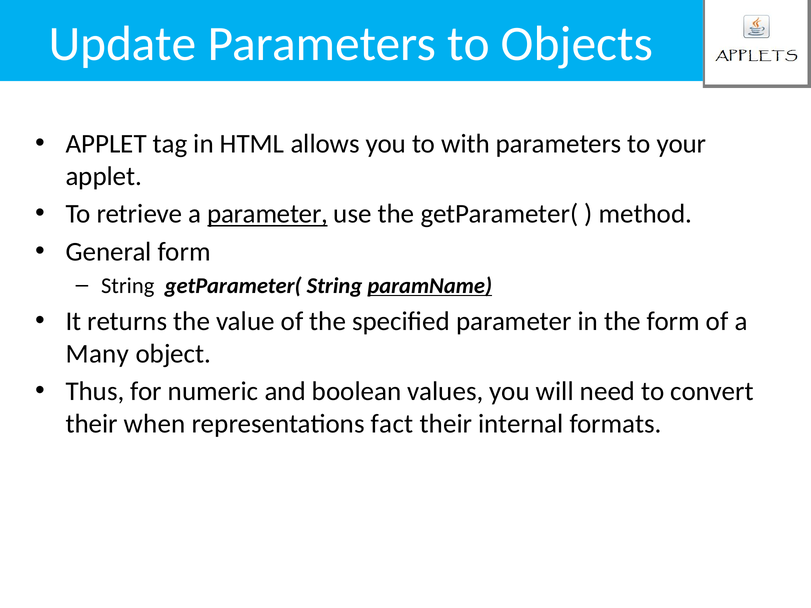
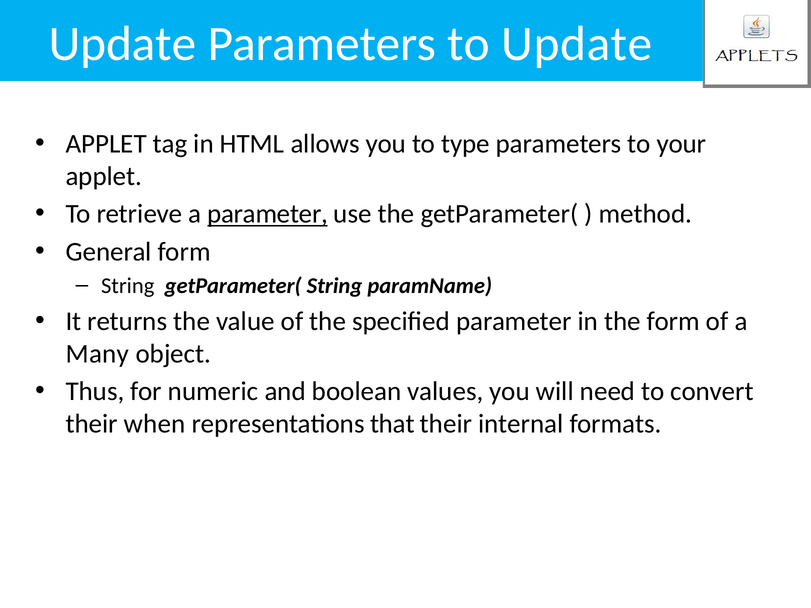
to Objects: Objects -> Update (577, 44)
with: with -> type (466, 144)
paramName underline: present -> none (430, 286)
fact: fact -> that (392, 424)
